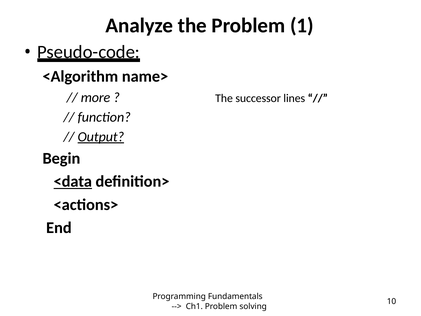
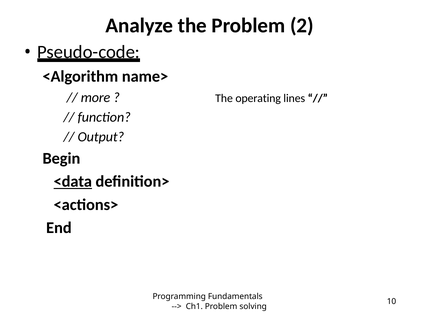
1: 1 -> 2 (302, 25)
successor: successor -> operating (258, 98)
Output underline: present -> none (101, 137)
